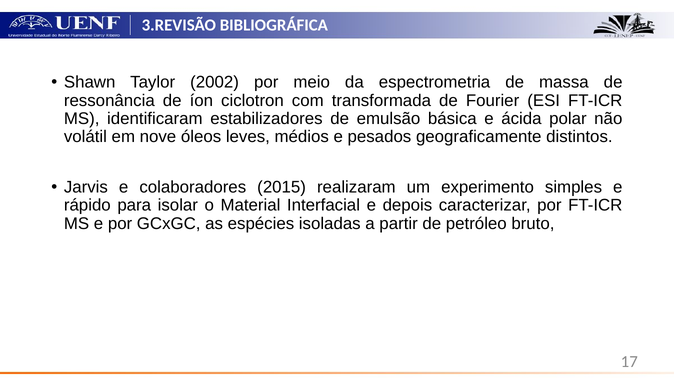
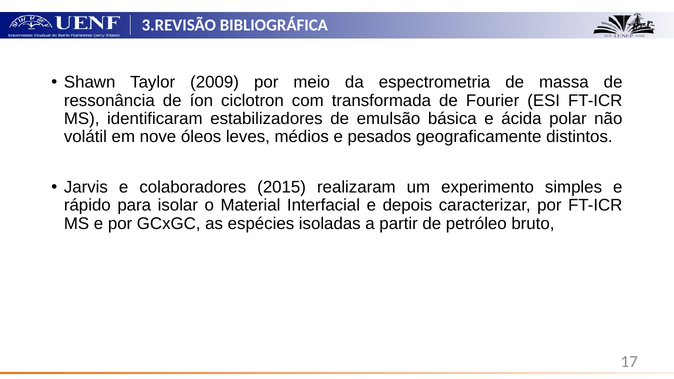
2002: 2002 -> 2009 (215, 82)
